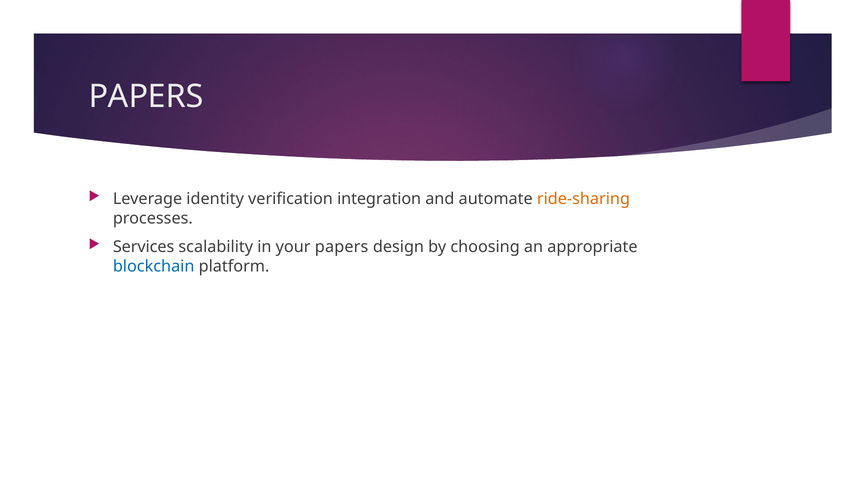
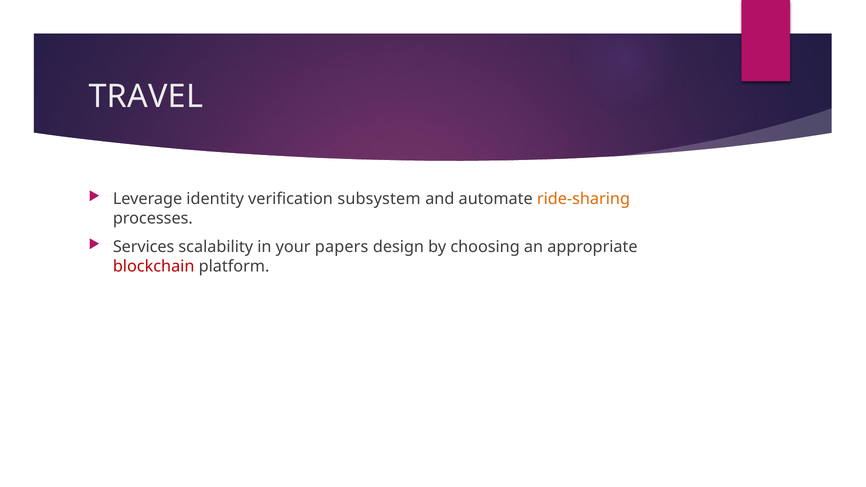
PAPERS: PAPERS -> TRAVEL (146, 97)
integration: integration -> subsystem (379, 199)
blockchain colour: blue -> red (154, 267)
